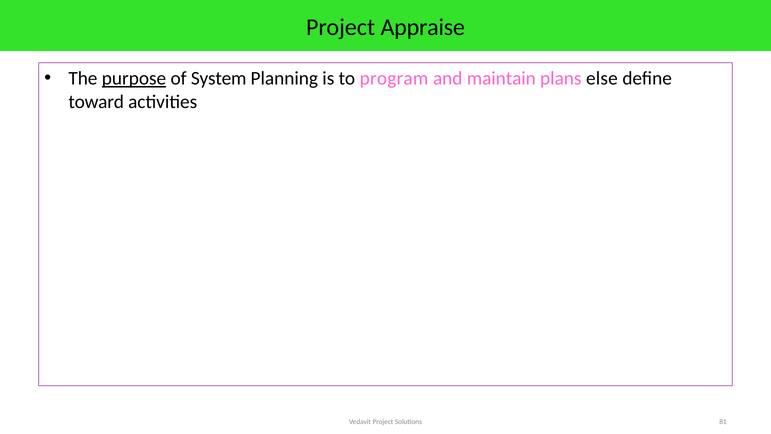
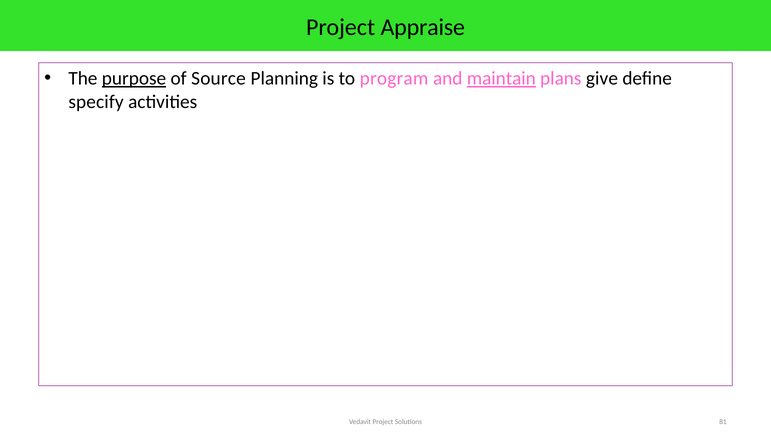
System: System -> Source (218, 78)
maintain underline: none -> present (501, 78)
else: else -> give (602, 78)
toward: toward -> specify (96, 102)
